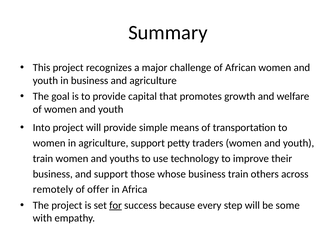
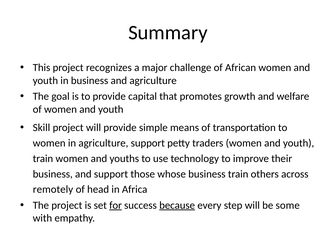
Into: Into -> Skill (41, 128)
offer: offer -> head (98, 189)
because underline: none -> present (177, 205)
